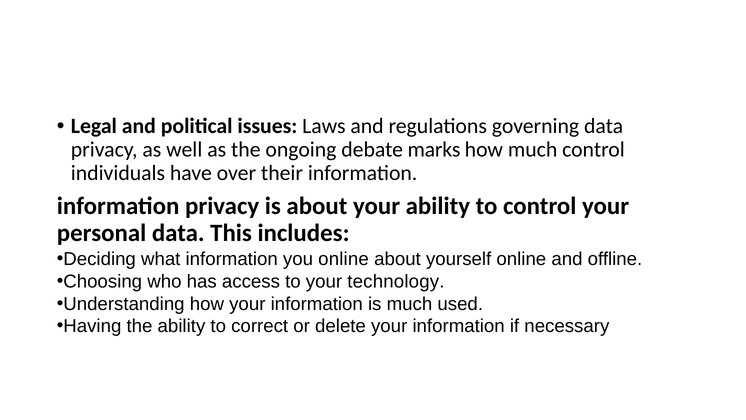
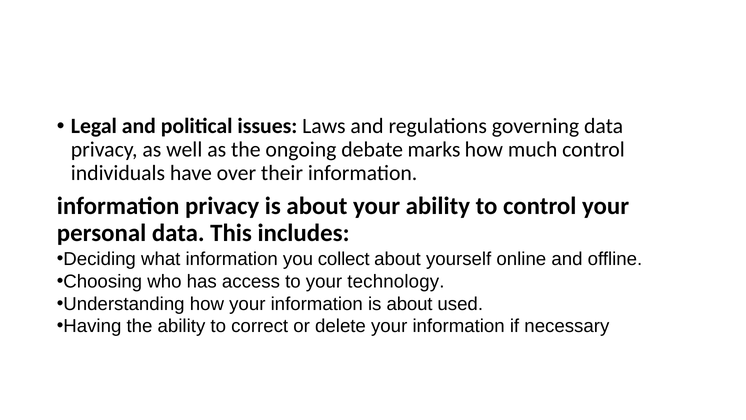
you online: online -> collect (344, 259)
information is much: much -> about (410, 304)
